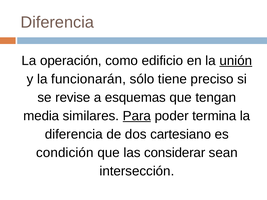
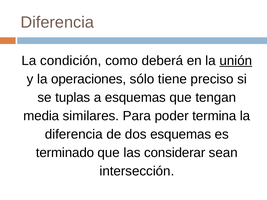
operación: operación -> condición (71, 61)
edificio: edificio -> deberá (162, 61)
funcionarán: funcionarán -> operaciones (89, 79)
revise: revise -> tuplas (73, 98)
Para underline: present -> none (137, 116)
dos cartesiano: cartesiano -> esquemas (181, 134)
condición: condición -> terminado (65, 153)
